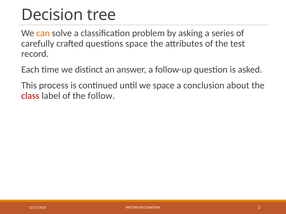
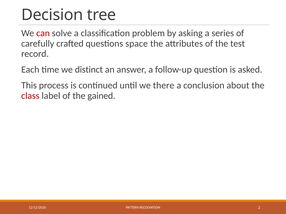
can colour: orange -> red (43, 33)
we space: space -> there (164, 86)
follow: follow -> gained (101, 96)
